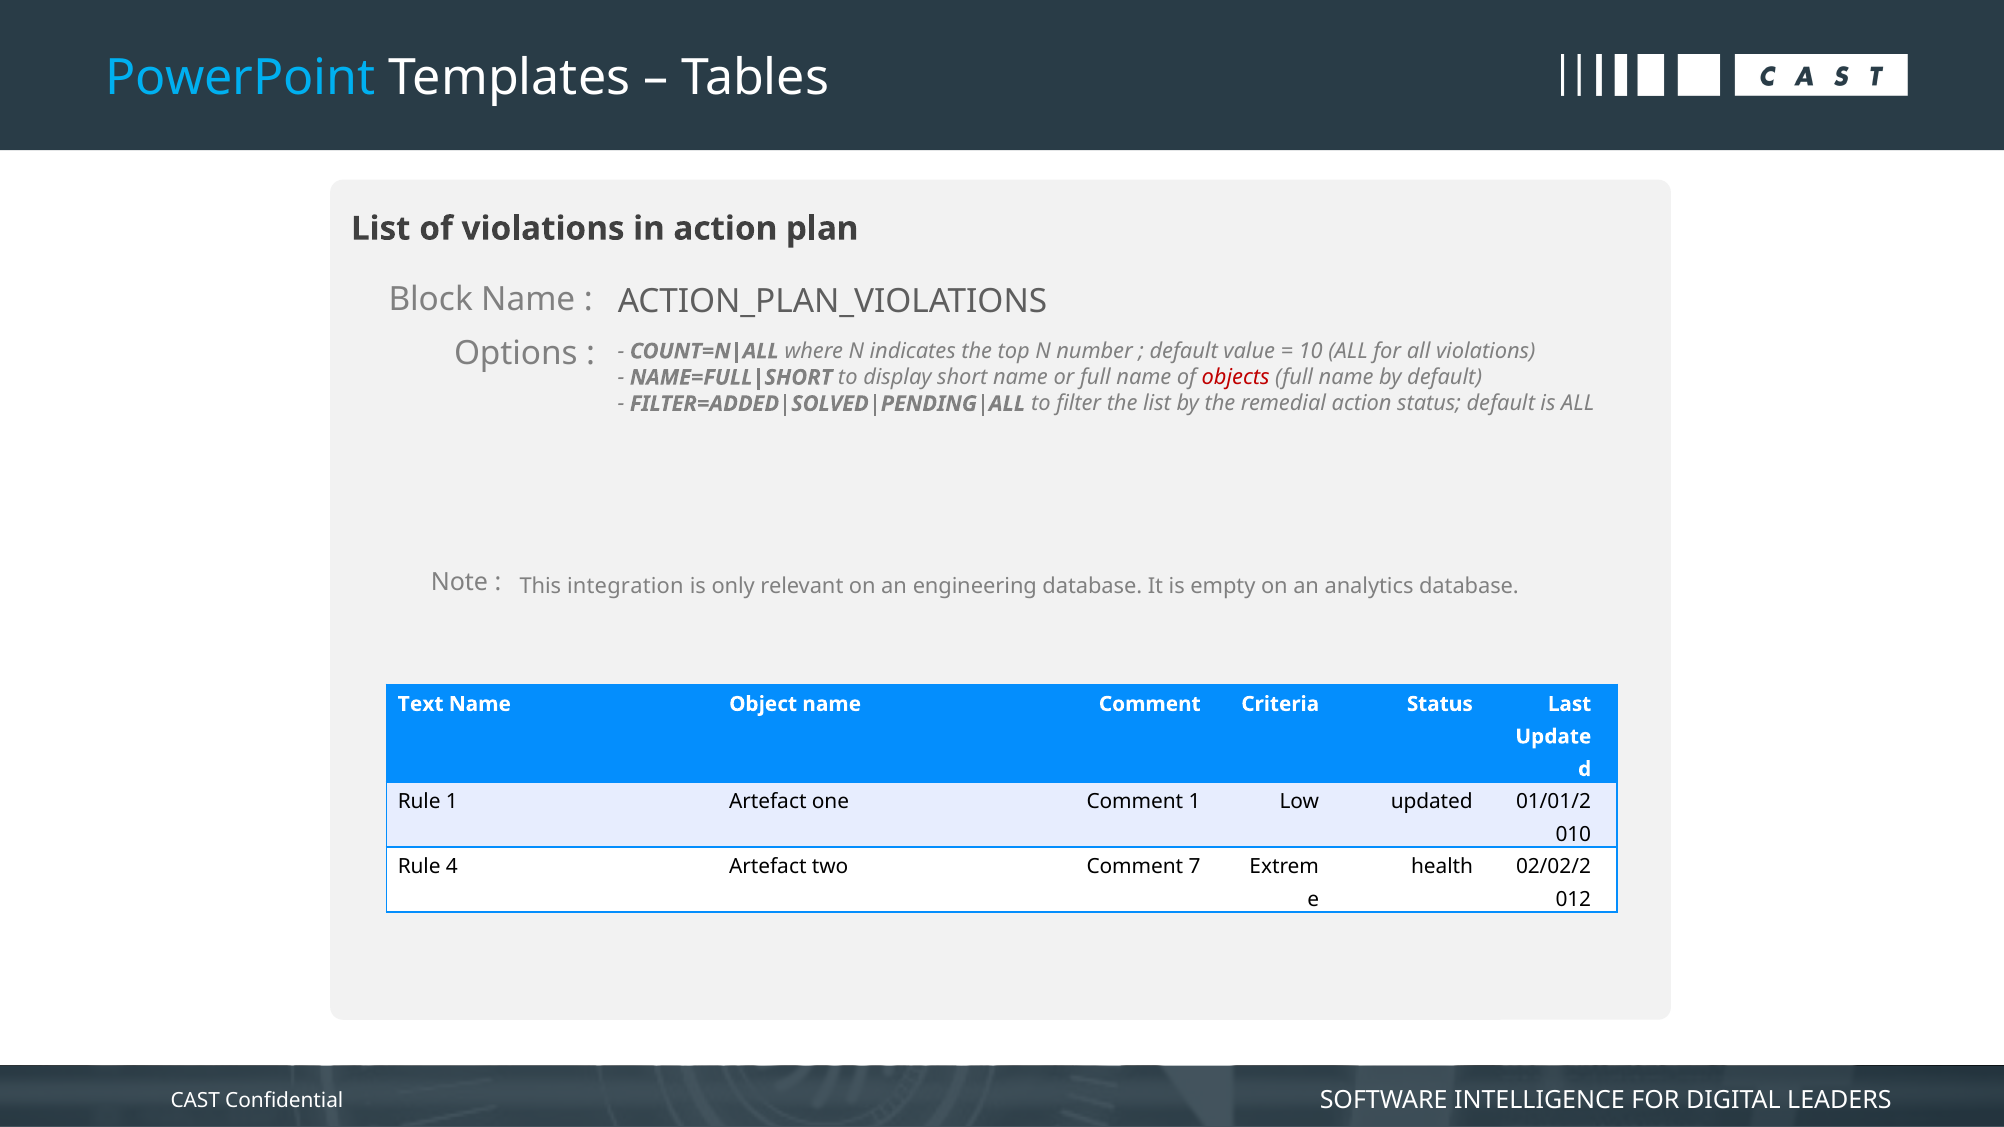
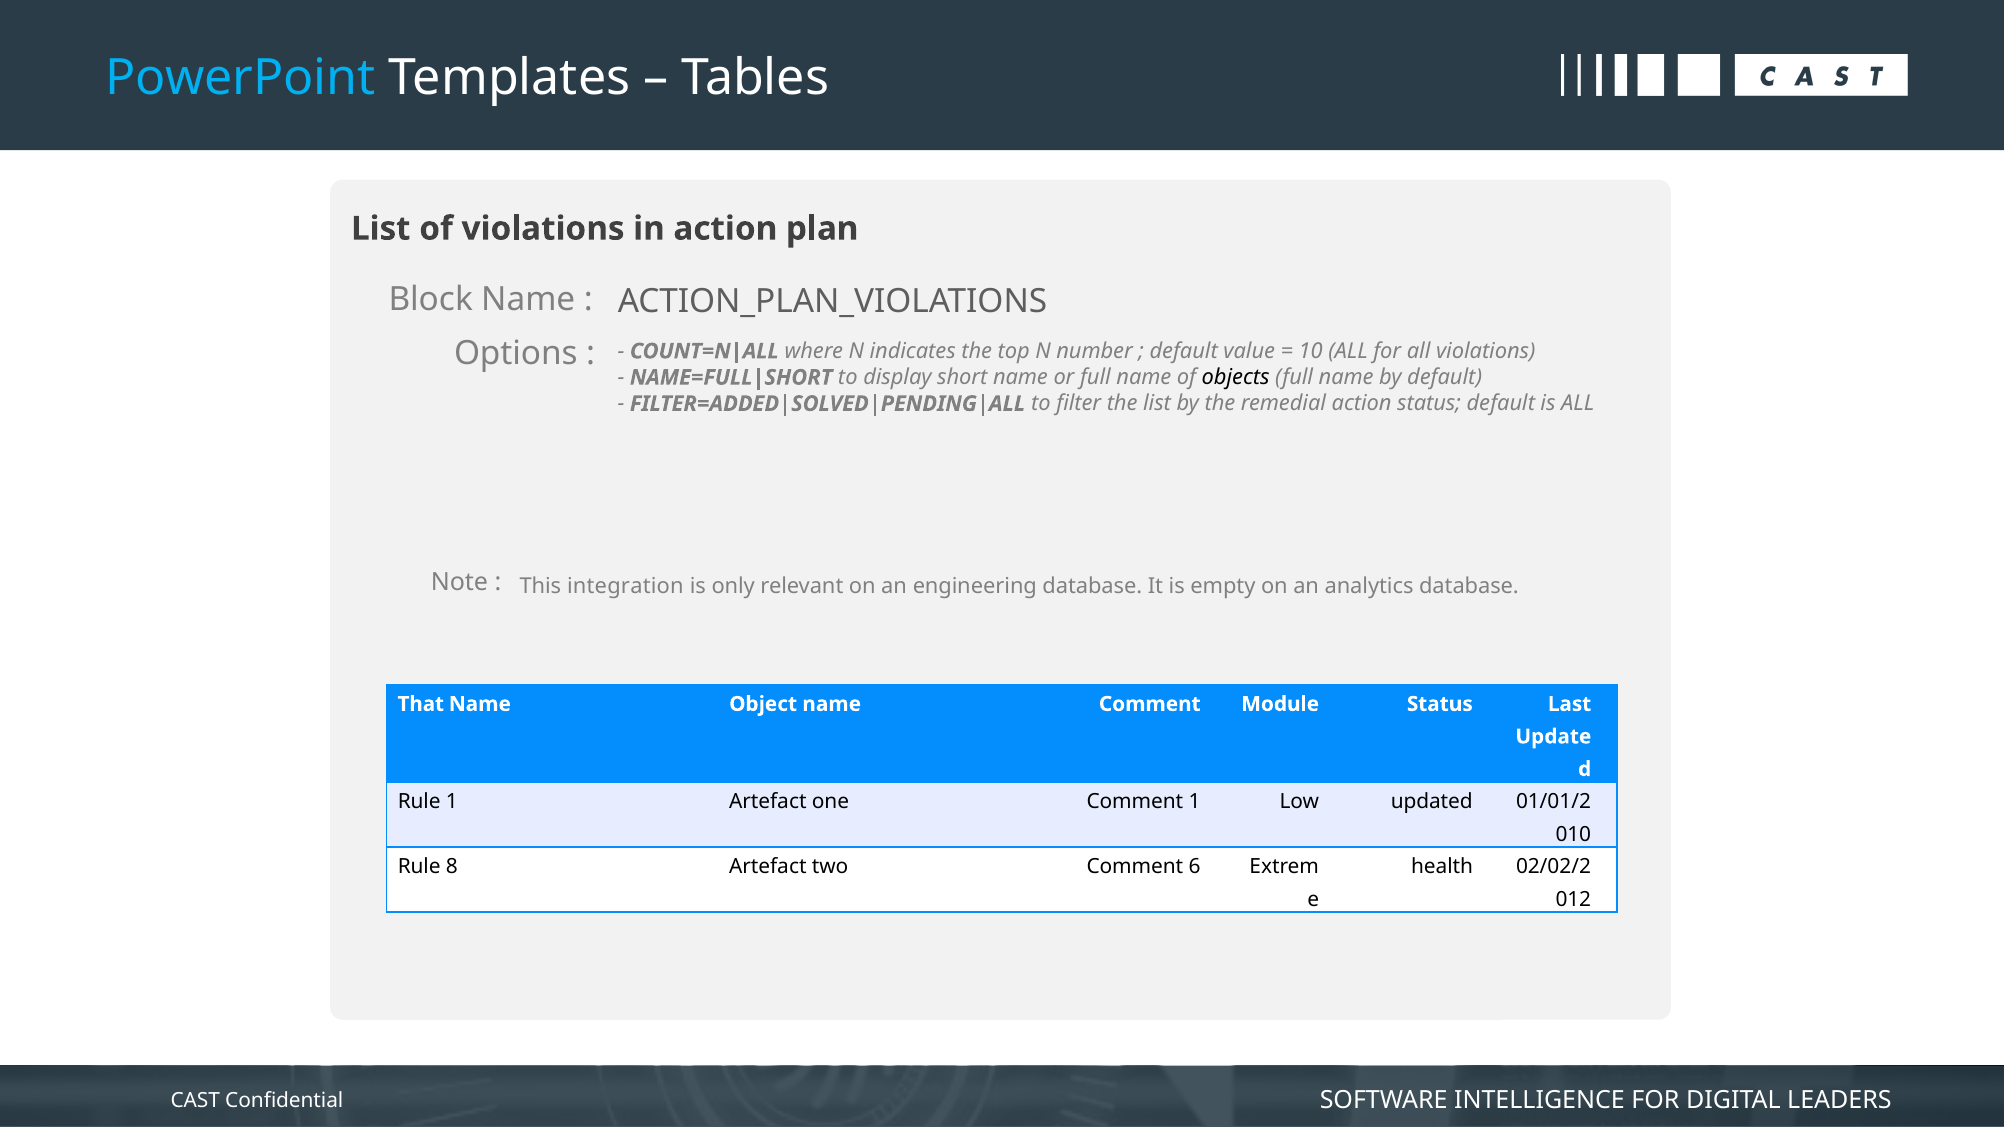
objects colour: red -> black (1236, 378)
Text: Text -> That (421, 704)
Criteria: Criteria -> Module (1280, 704)
4: 4 -> 8 (452, 867)
7: 7 -> 6 (1195, 867)
